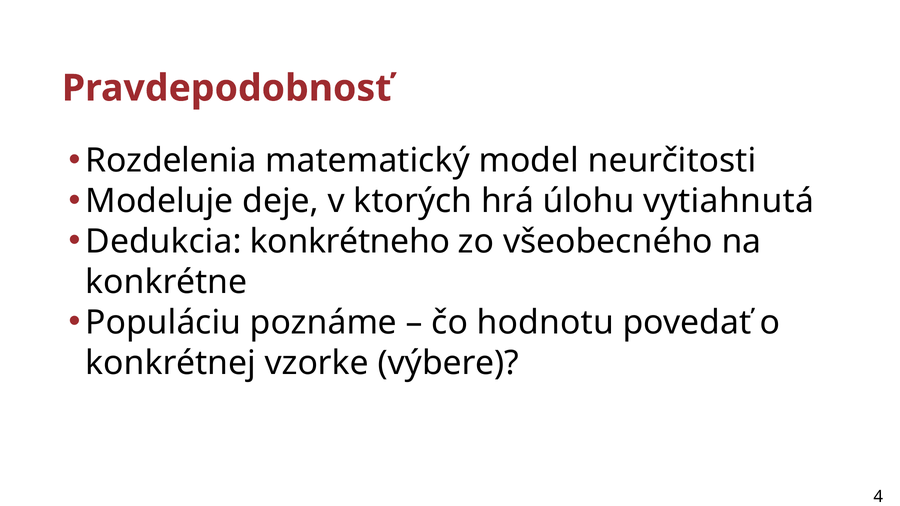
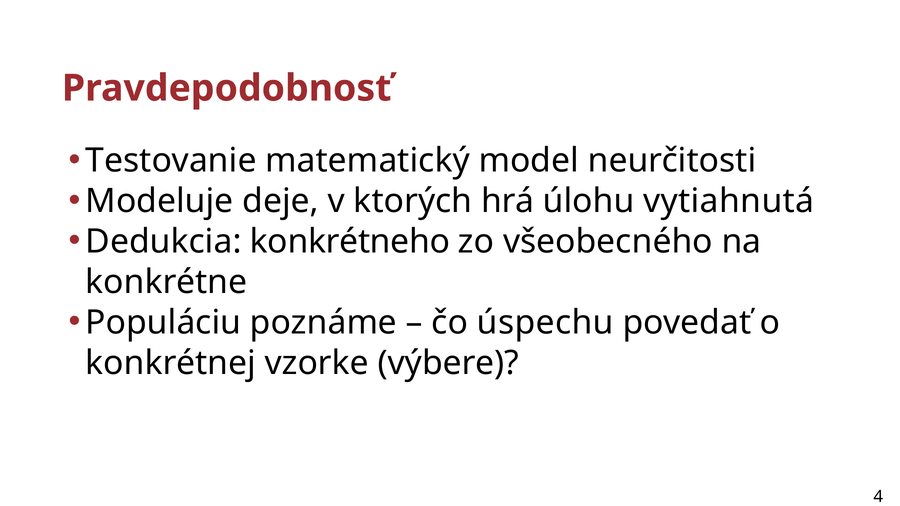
Rozdelenia: Rozdelenia -> Testovanie (171, 161)
hodnotu: hodnotu -> úspechu (545, 323)
